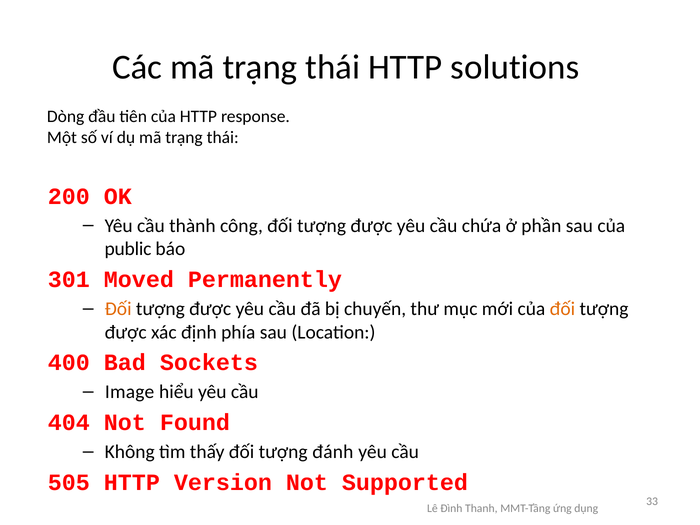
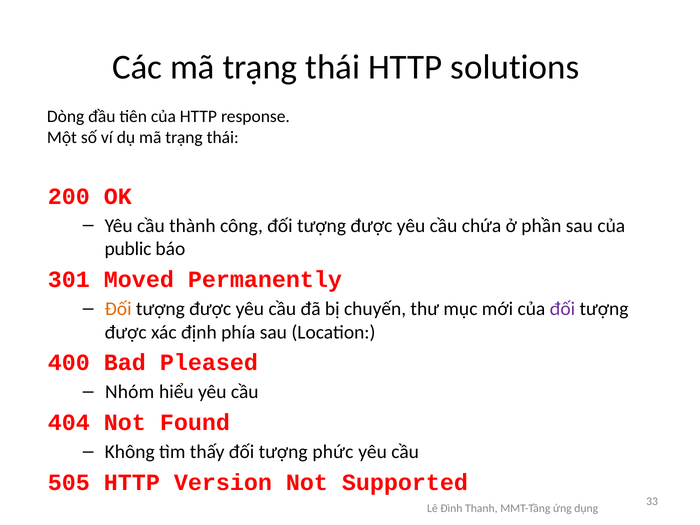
đối colour: orange -> purple (562, 309)
Sockets: Sockets -> Pleased (209, 363)
Image: Image -> Nhóm (130, 392)
đánh: đánh -> phức (333, 452)
